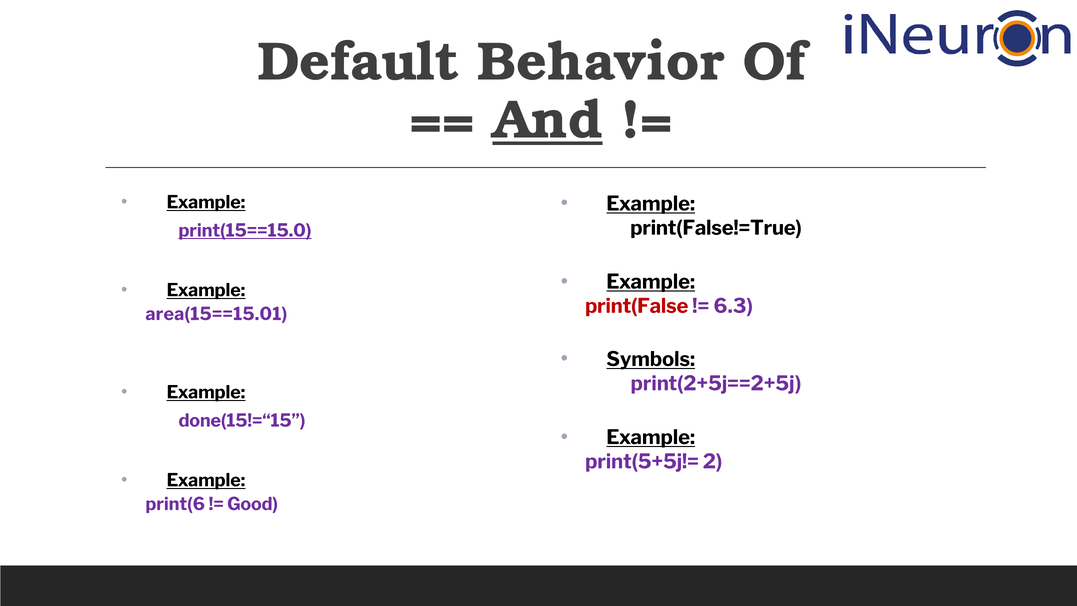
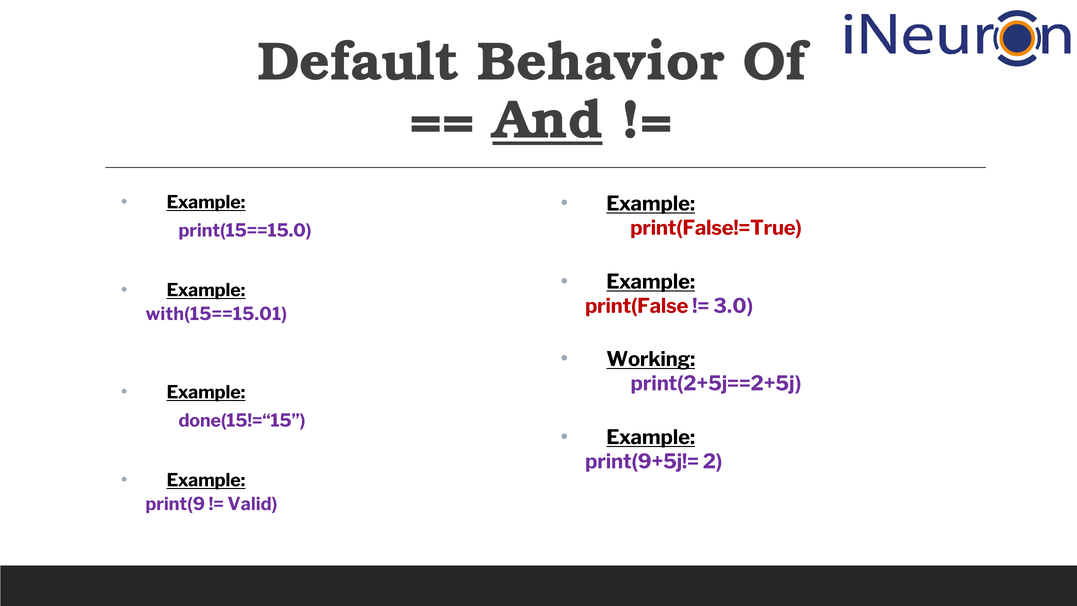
print(False!=True colour: black -> red (716, 228)
print(15==15.0 underline: present -> none (245, 231)
6.3: 6.3 -> 3.0 (733, 306)
area(15==15.01: area(15==15.01 -> with(15==15.01 (216, 314)
Symbols: Symbols -> Working (651, 359)
print(5+5j!=: print(5+5j!= -> print(9+5j!= (642, 462)
print(6: print(6 -> print(9 (175, 504)
Good: Good -> Valid (252, 504)
